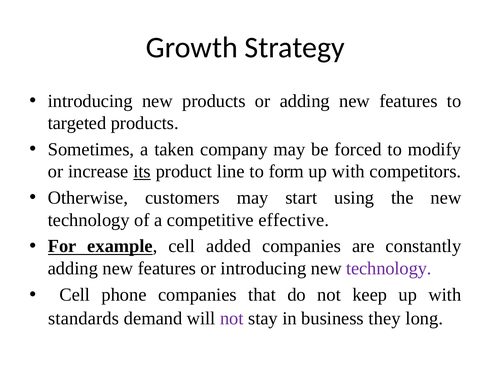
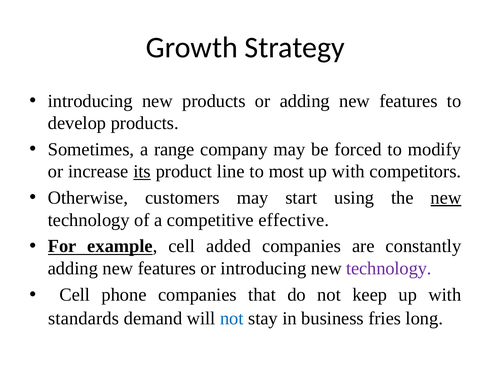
targeted: targeted -> develop (77, 123)
taken: taken -> range (174, 149)
form: form -> most (286, 171)
new underline: none -> present (446, 197)
not colour: purple -> blue (232, 318)
they: they -> fries (385, 318)
